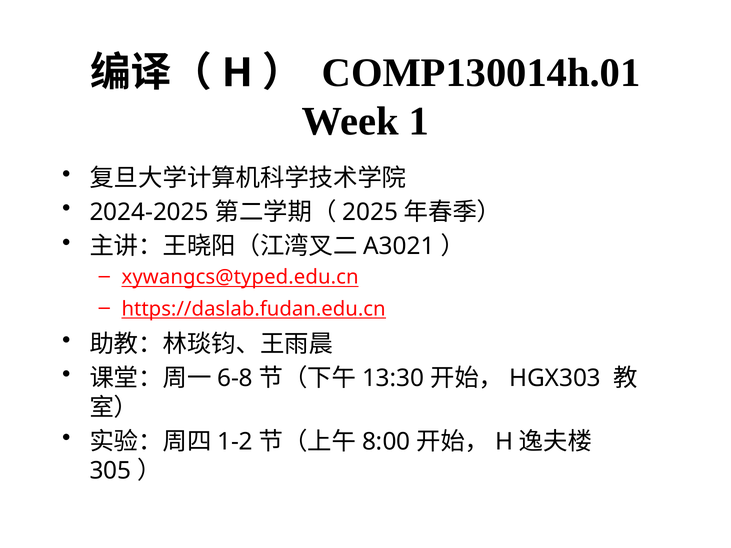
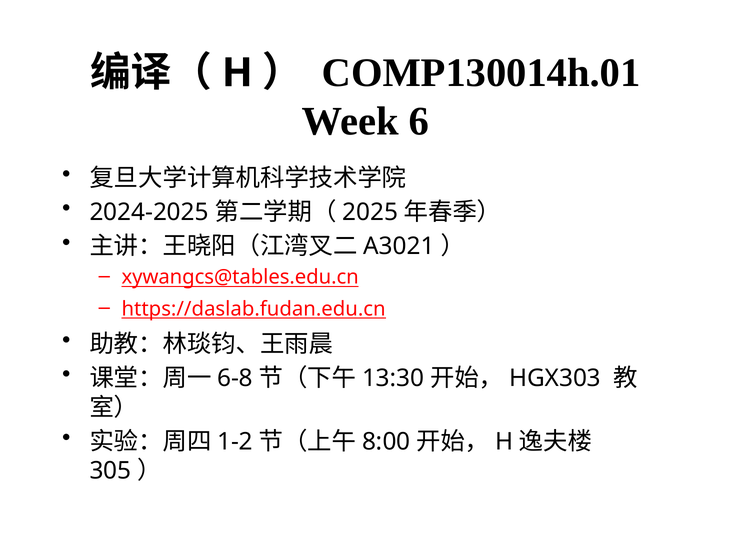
1: 1 -> 6 (419, 122)
xywangcs@typed.edu.cn: xywangcs@typed.edu.cn -> xywangcs@tables.edu.cn (240, 277)
